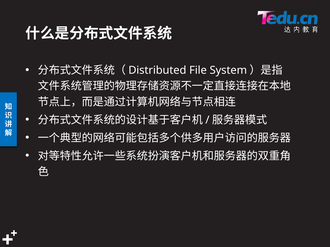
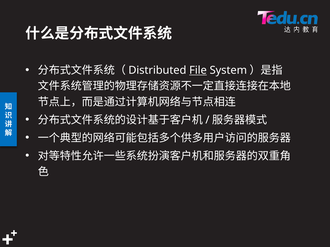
File underline: none -> present (198, 70)
